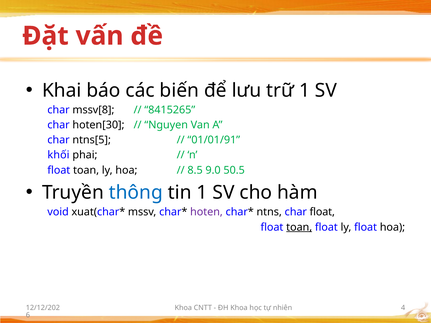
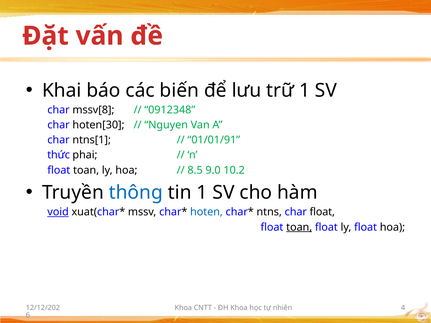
8415265: 8415265 -> 0912348 (170, 110)
ntns[5: ntns[5 -> ntns[1 (92, 140)
khối: khối -> thức (59, 155)
50.5: 50.5 -> 10.2 (234, 170)
void underline: none -> present (58, 212)
hoten colour: purple -> blue (206, 212)
